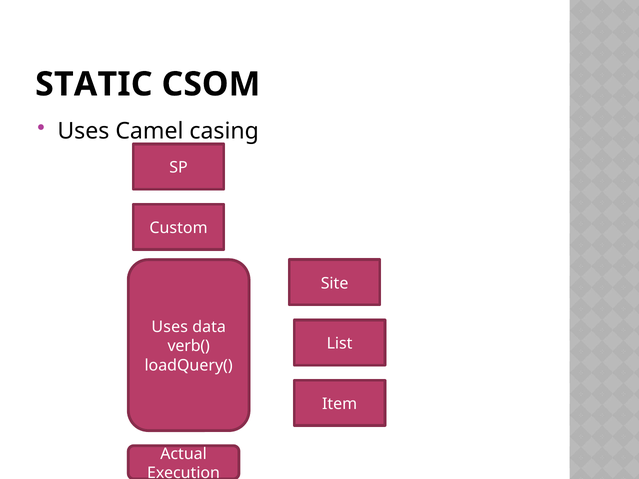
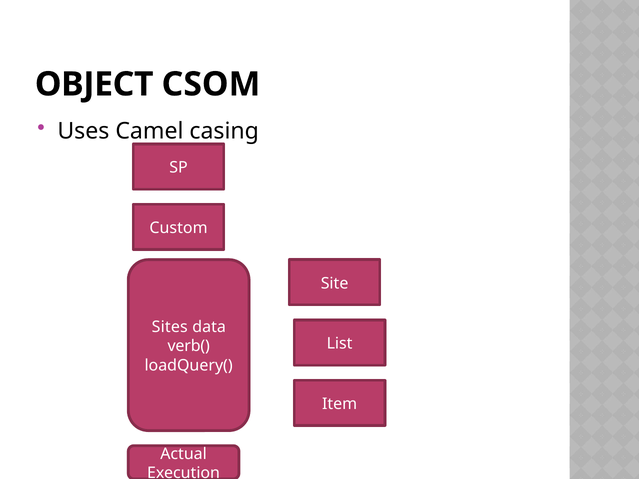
STATIC: STATIC -> OBJECT (94, 84)
Uses: Uses -> Sites (170, 327)
